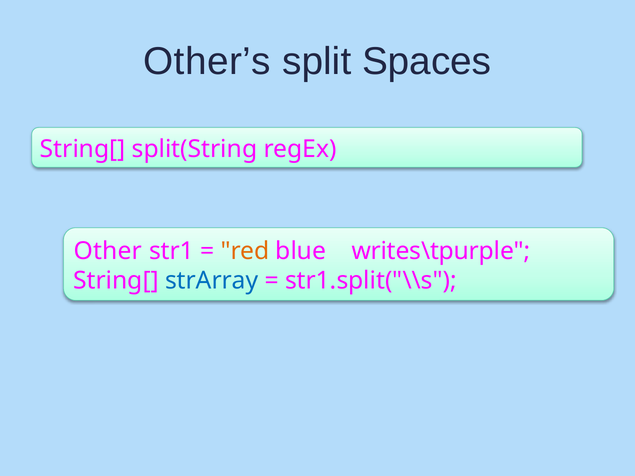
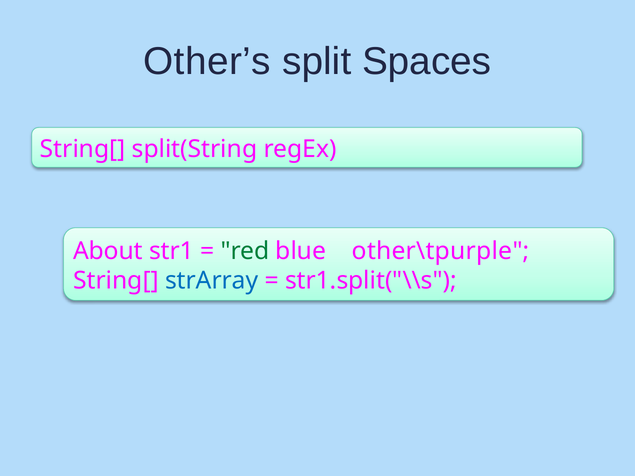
Other: Other -> About (108, 251)
red colour: orange -> green (245, 251)
writes\tpurple: writes\tpurple -> other\tpurple (441, 251)
